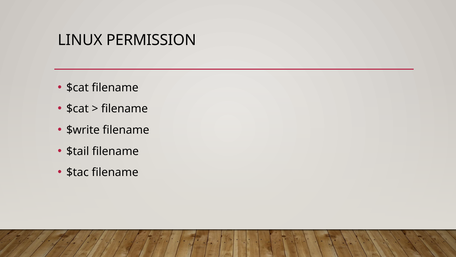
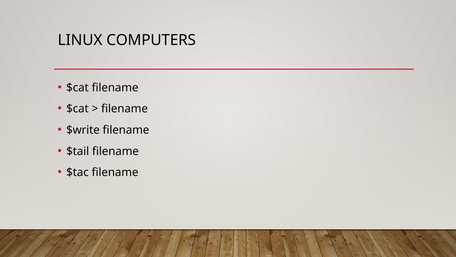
PERMISSION: PERMISSION -> COMPUTERS (151, 40)
